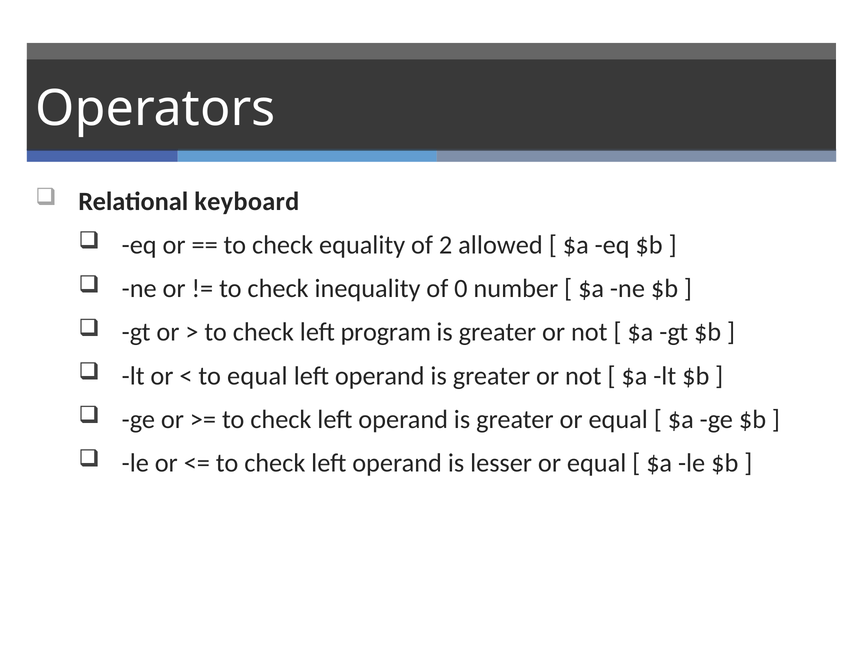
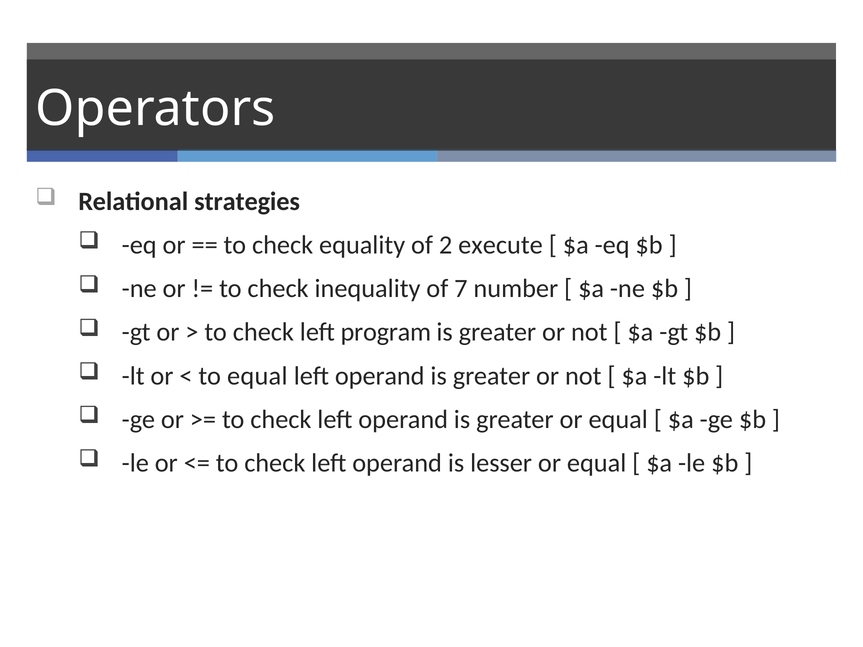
keyboard: keyboard -> strategies (247, 202)
allowed: allowed -> execute (501, 245)
0: 0 -> 7 (461, 289)
